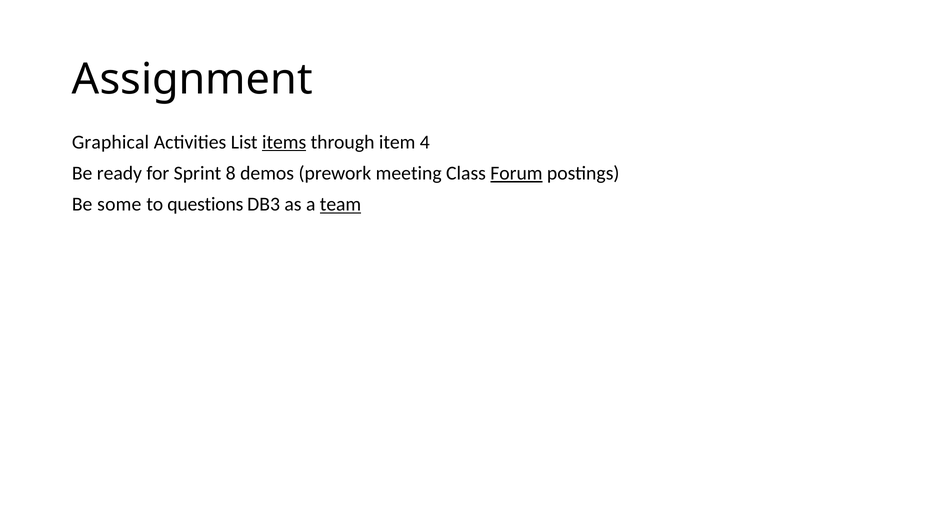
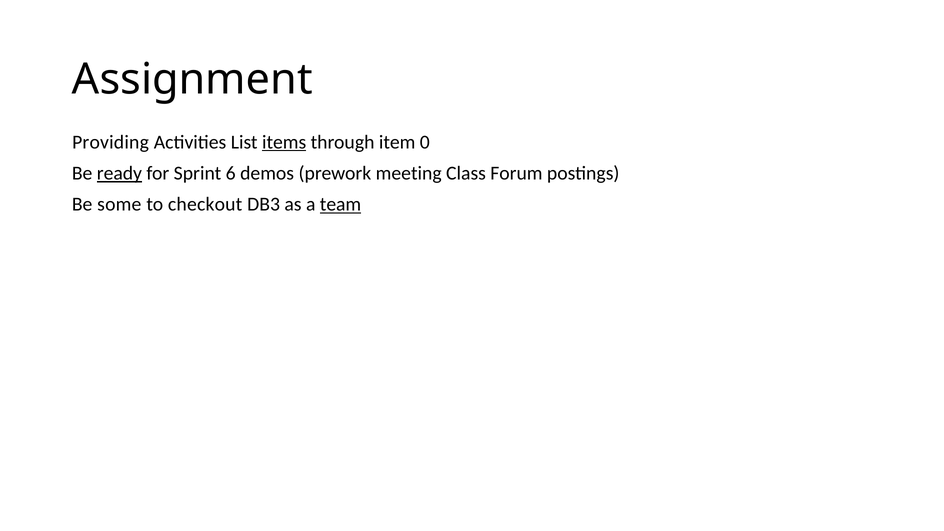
Graphical: Graphical -> Providing (111, 142)
4: 4 -> 0 (425, 142)
ready underline: none -> present (119, 173)
8: 8 -> 6 (231, 173)
Forum underline: present -> none (516, 173)
questions: questions -> checkout (205, 204)
